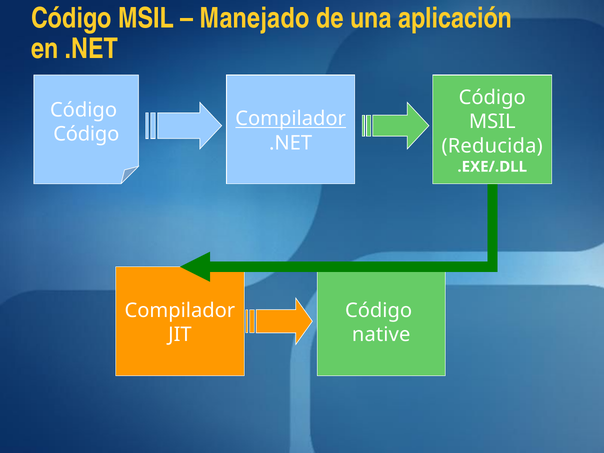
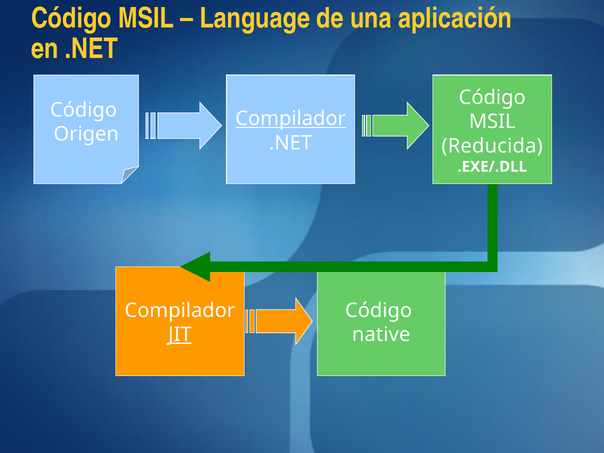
Manejado: Manejado -> Language (255, 18)
Código: Código -> Origen (86, 134)
JIT underline: none -> present (180, 335)
